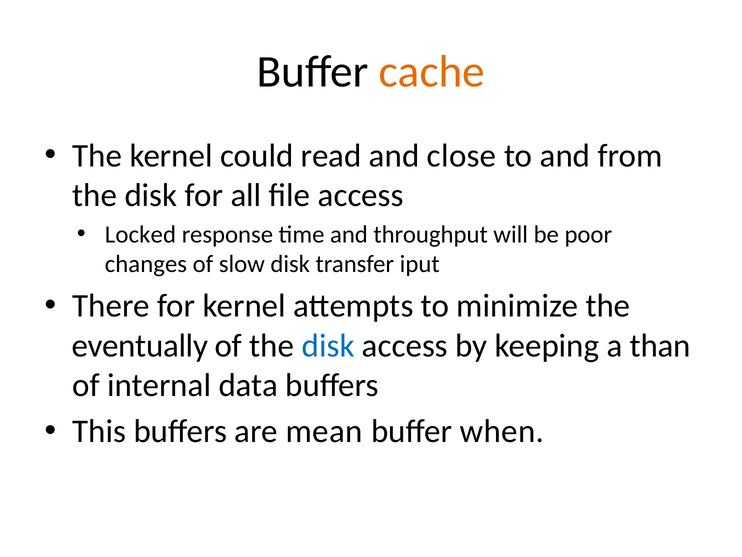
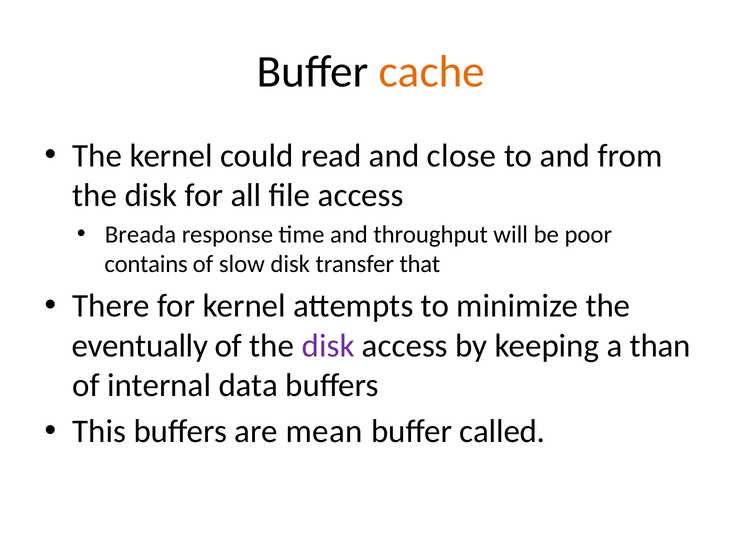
Locked: Locked -> Breada (140, 234)
changes: changes -> contains (146, 264)
iput: iput -> that (420, 264)
disk colour: blue -> purple (328, 345)
when: when -> called (502, 431)
